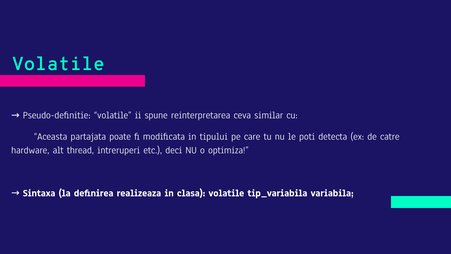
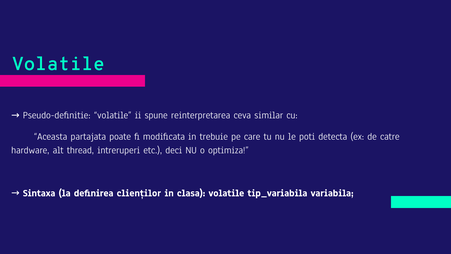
tipului: tipului -> trebuie (214, 136)
realizeaza: realizeaza -> clienților (139, 193)
